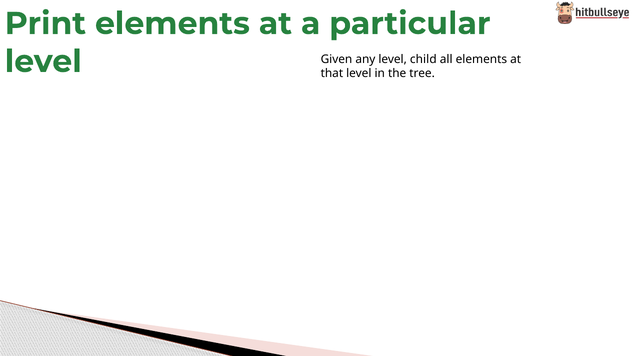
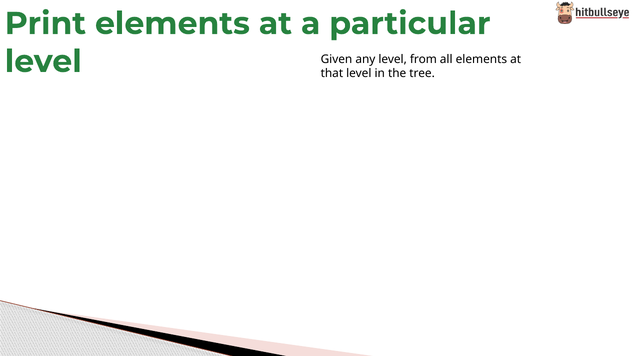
child: child -> from (423, 59)
